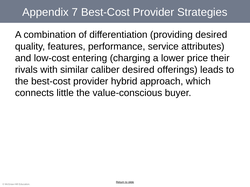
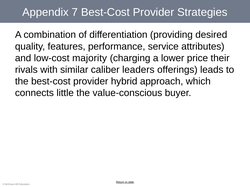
entering: entering -> majority (90, 58)
caliber desired: desired -> leaders (138, 70)
